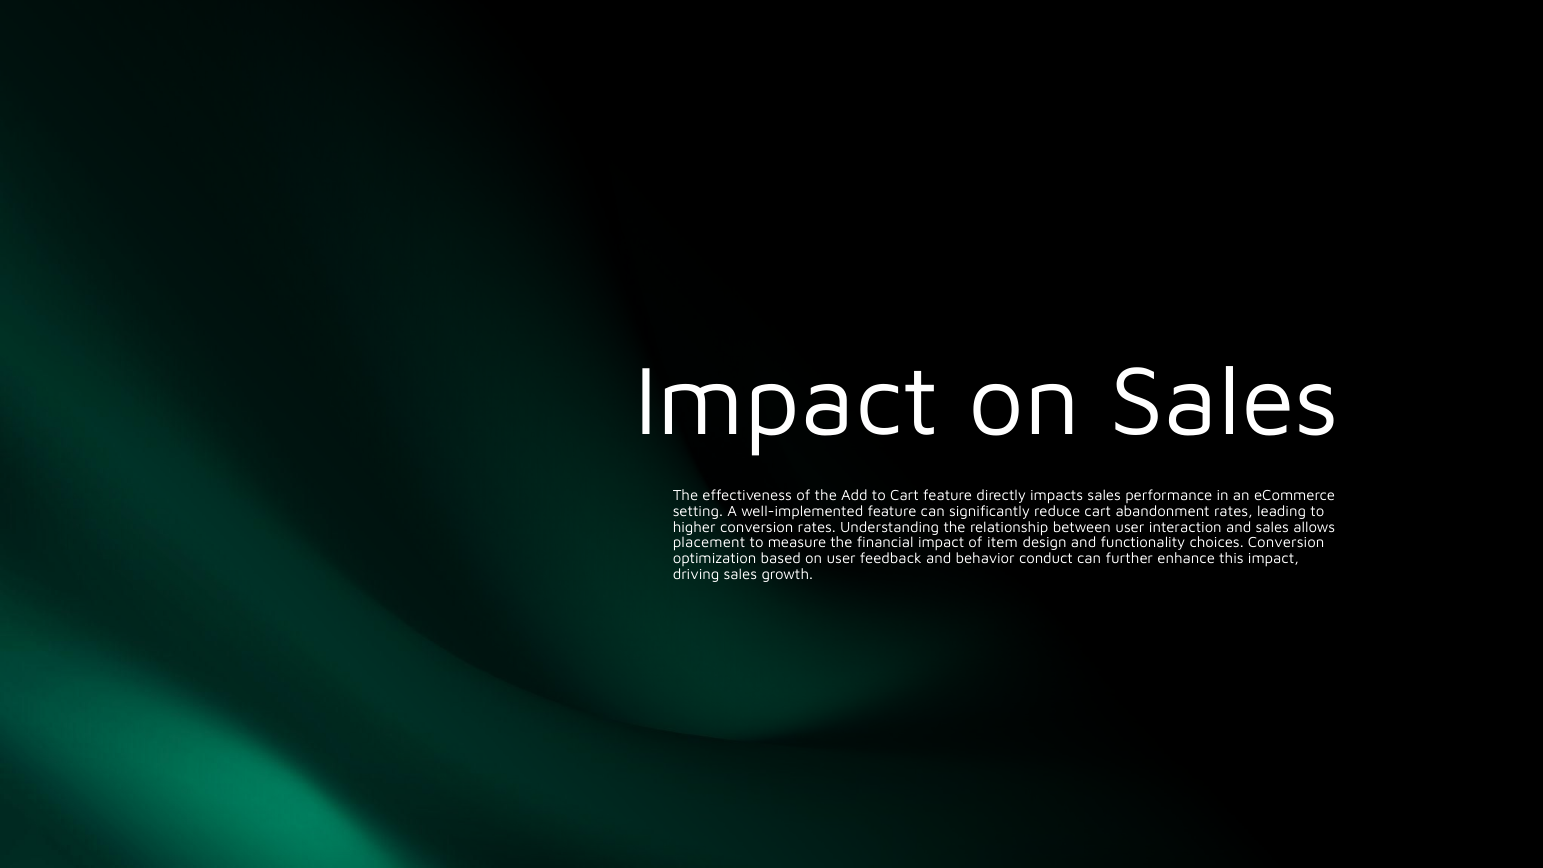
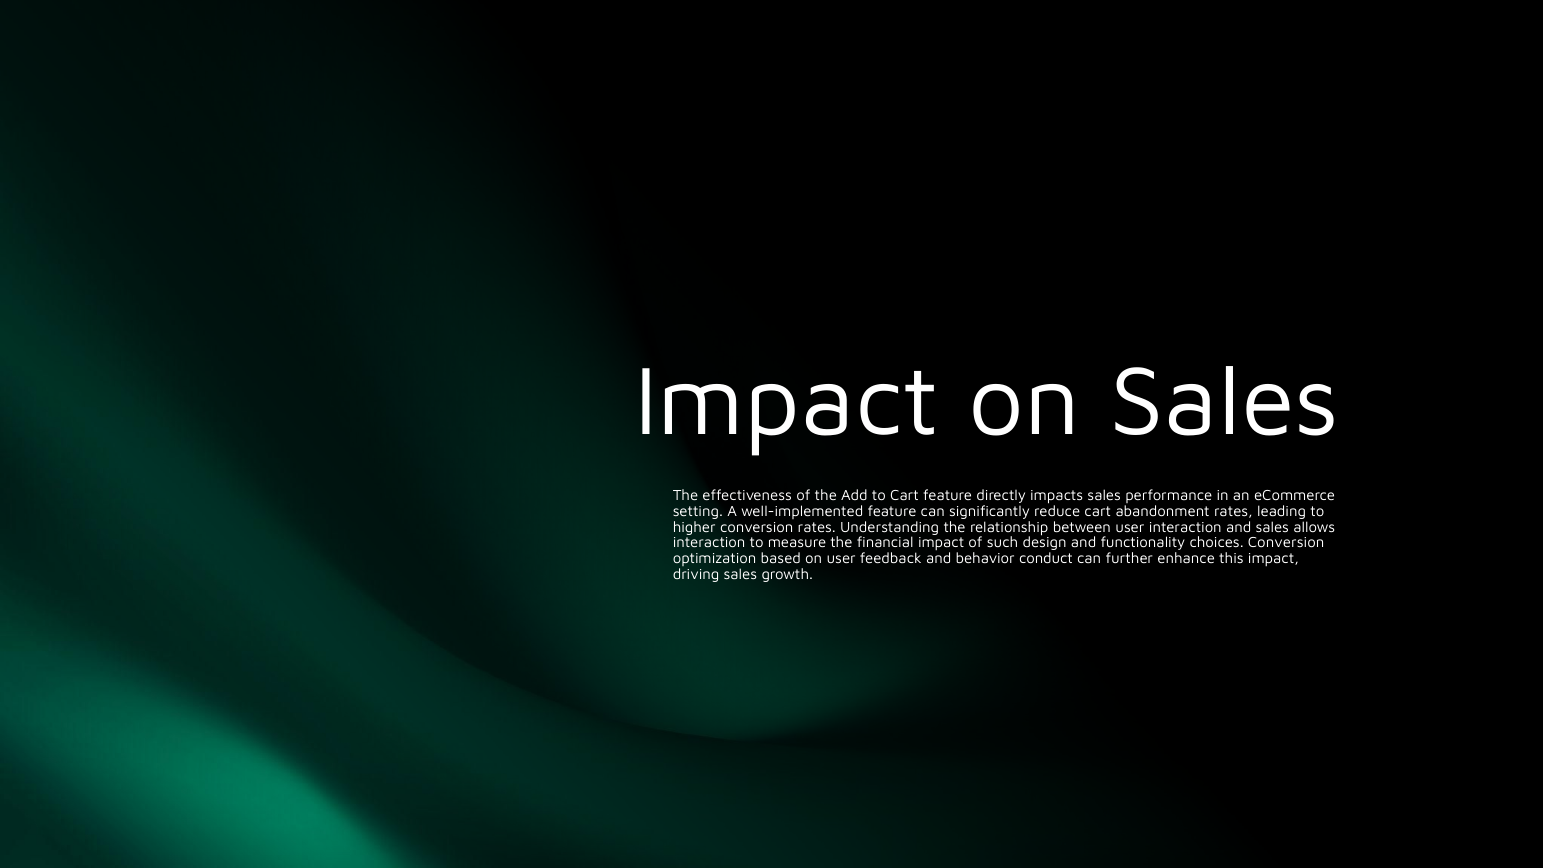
placement: placement -> interaction (709, 543)
item: item -> such (1003, 543)
